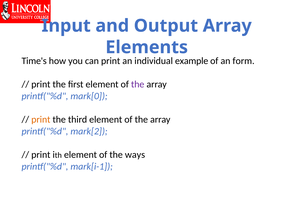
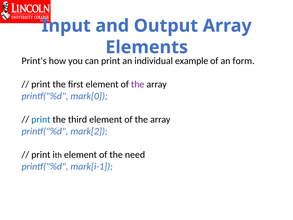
Time's: Time's -> Print's (34, 61)
print colour: orange -> blue (41, 119)
ways: ways -> need (135, 154)
